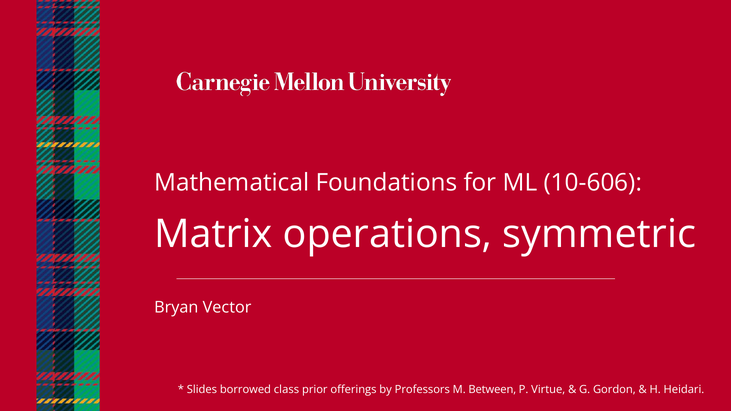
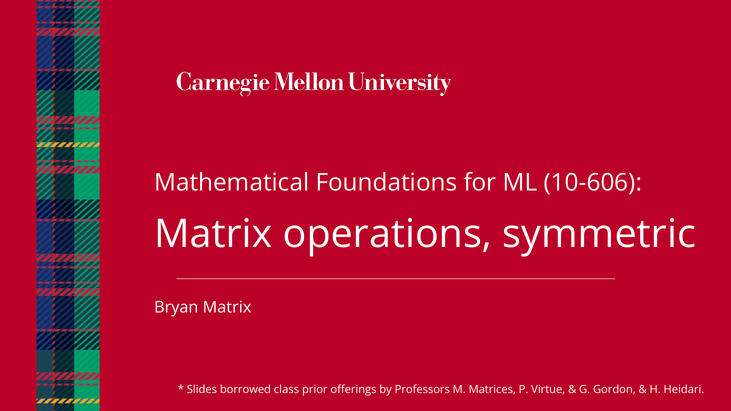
Bryan Vector: Vector -> Matrix (227, 308)
Between: Between -> Matrices (492, 390)
